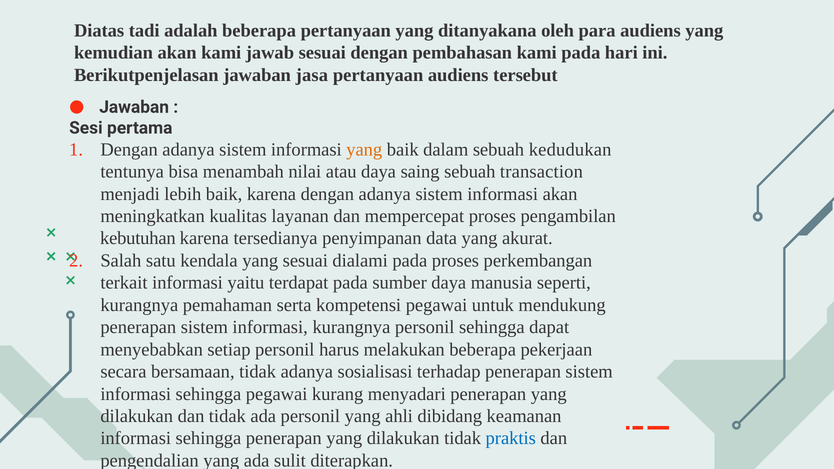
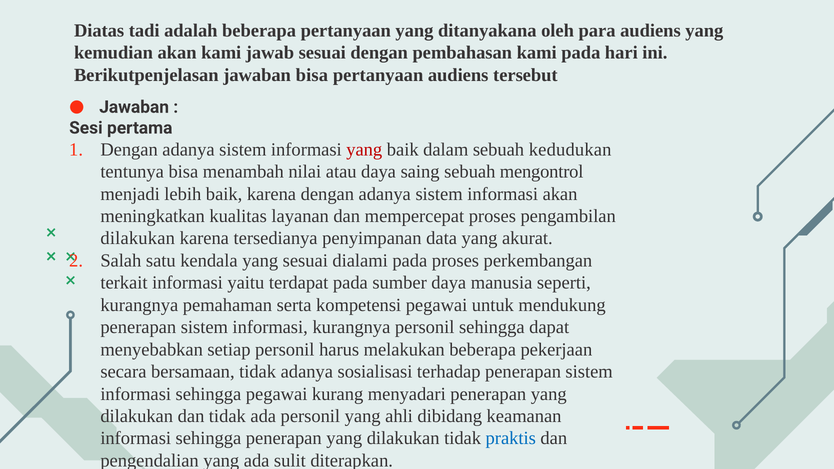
jawaban jasa: jasa -> bisa (312, 75)
yang colour: orange -> red (364, 150)
transaction: transaction -> mengontrol (542, 172)
kebutuhan: kebutuhan -> dilakukan (138, 238)
